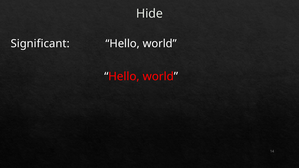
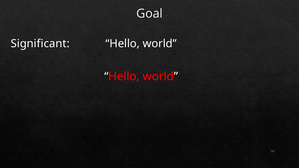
Hide: Hide -> Goal (150, 14)
